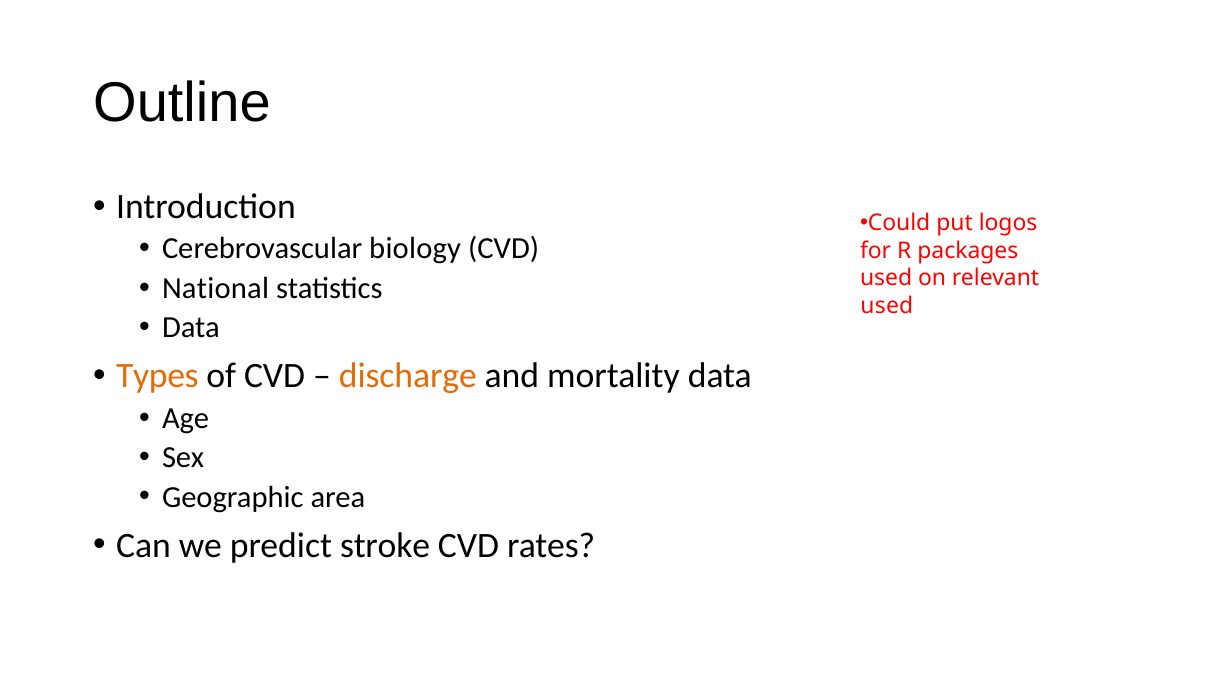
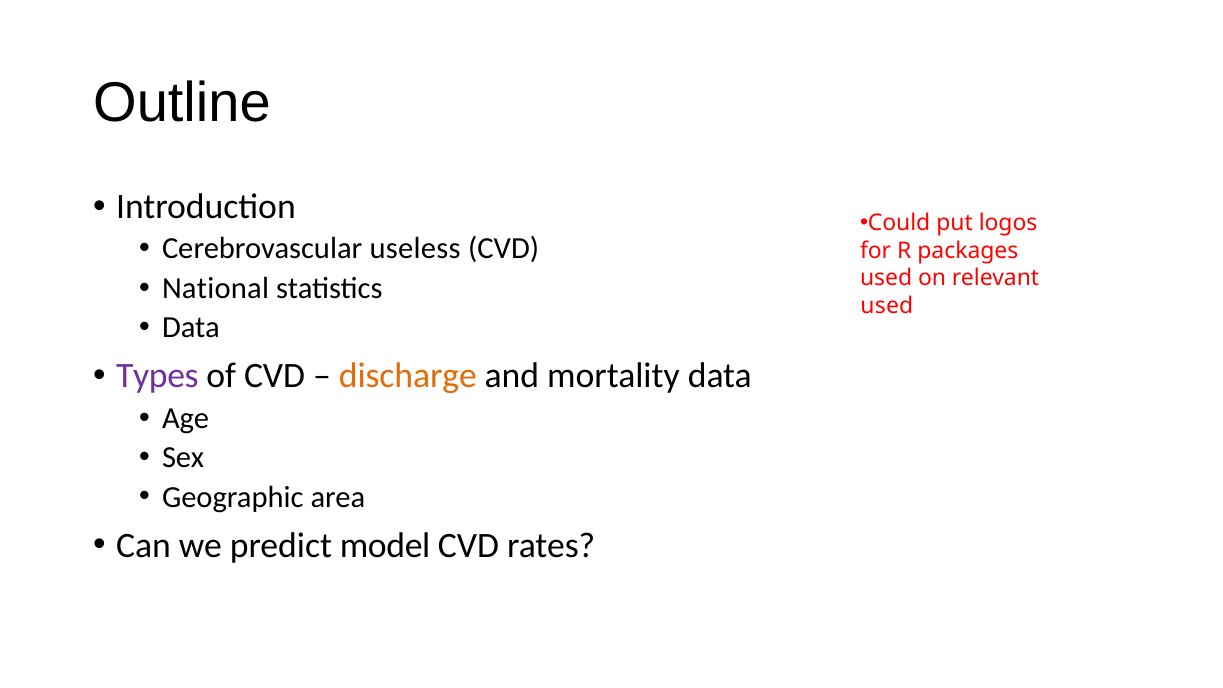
biology: biology -> useless (415, 249)
Types colour: orange -> purple (157, 376)
stroke: stroke -> model (385, 545)
